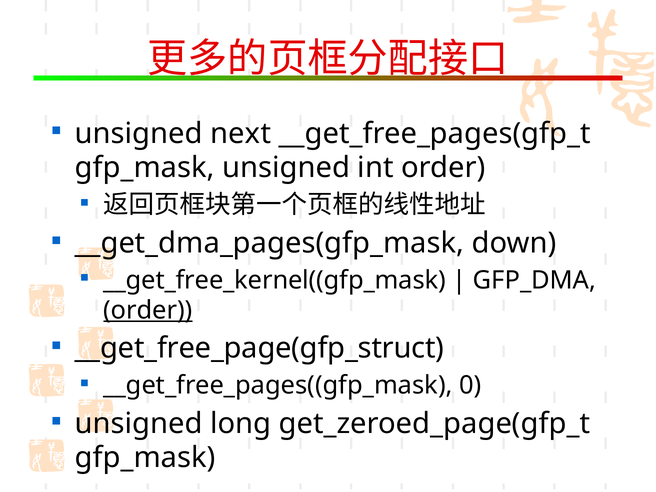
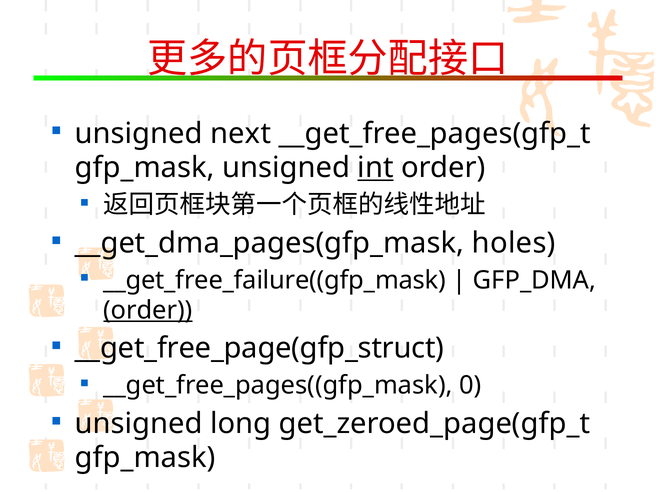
int underline: none -> present (376, 168)
down: down -> holes (514, 243)
__get_free_kernel((gfp_mask: __get_free_kernel((gfp_mask -> __get_free_failure((gfp_mask (275, 280)
